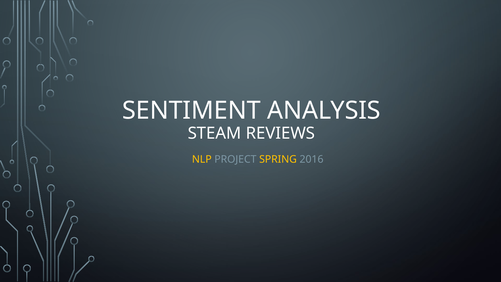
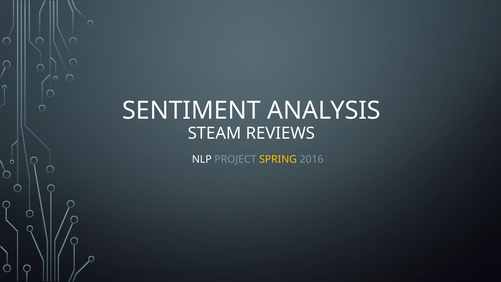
NLP colour: yellow -> white (202, 159)
